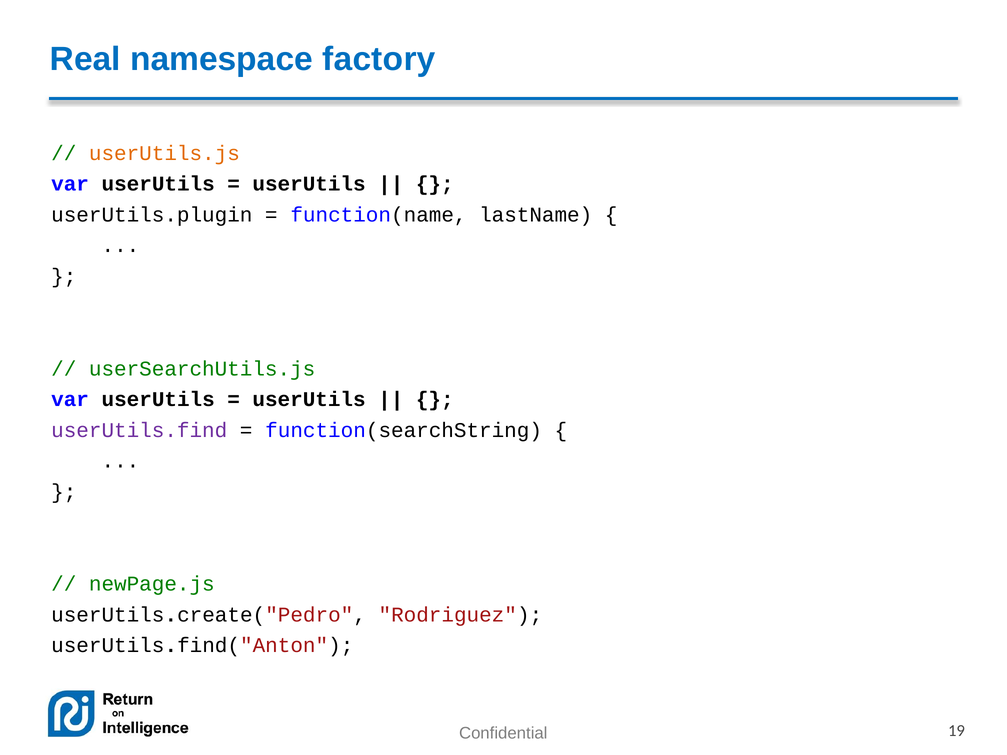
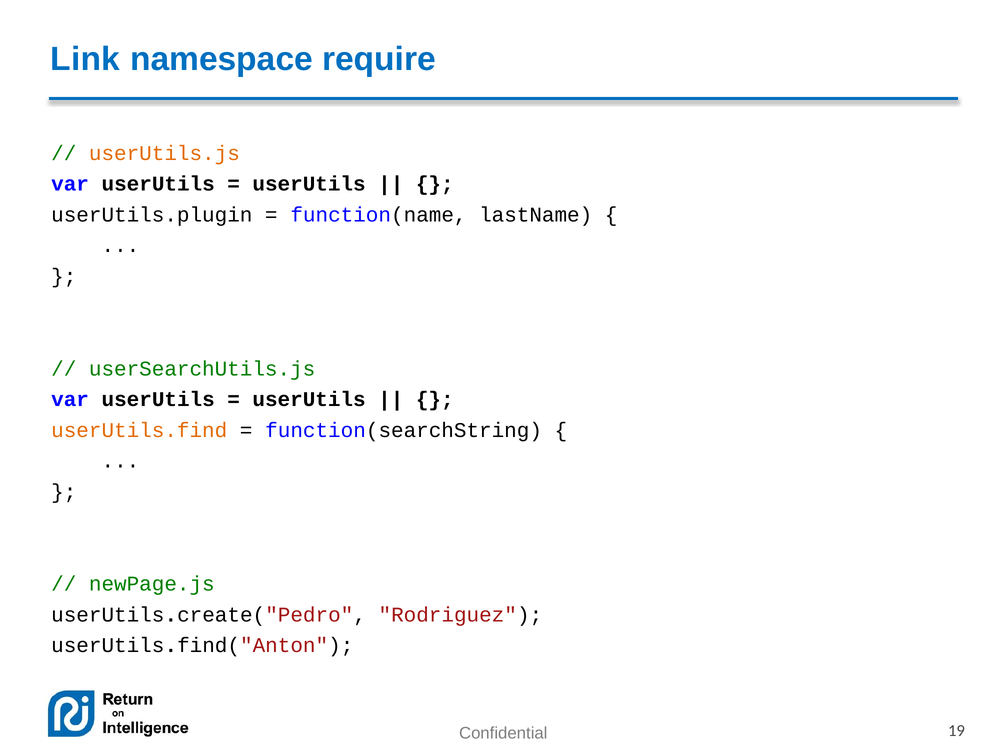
Real: Real -> Link (85, 59)
factory: factory -> require (379, 59)
userUtils.find colour: purple -> orange (139, 430)
